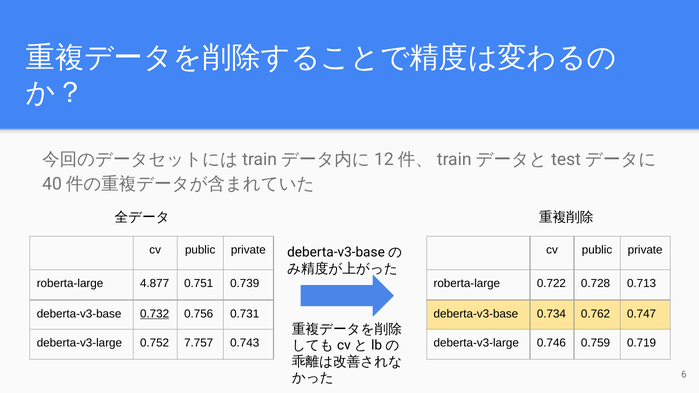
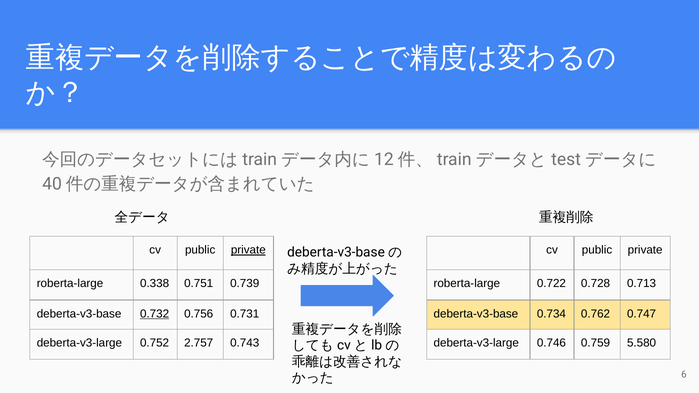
private underline: none -> present (248, 250)
4.877: 4.877 -> 0.338 (155, 284)
7.757: 7.757 -> 2.757 (199, 343)
0.719: 0.719 -> 5.580 (642, 343)
